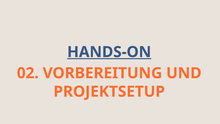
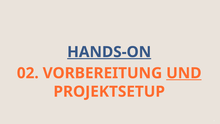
UND underline: none -> present (184, 73)
